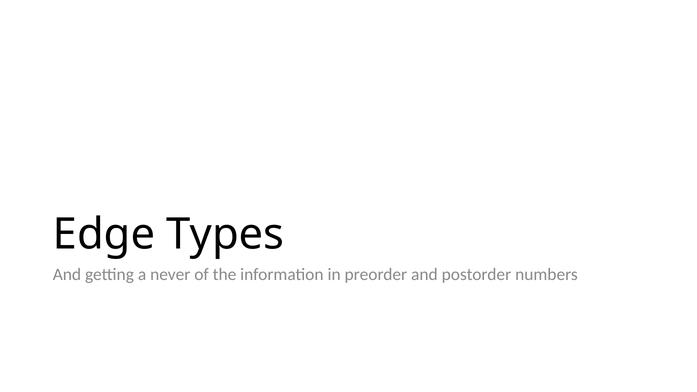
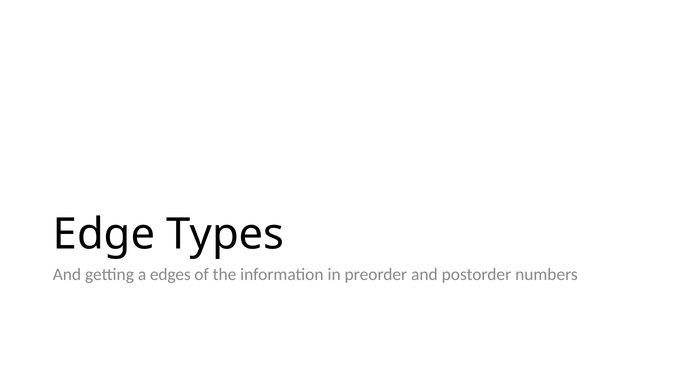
never: never -> edges (170, 274)
